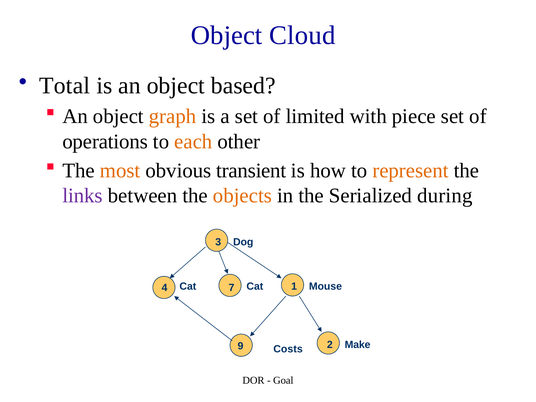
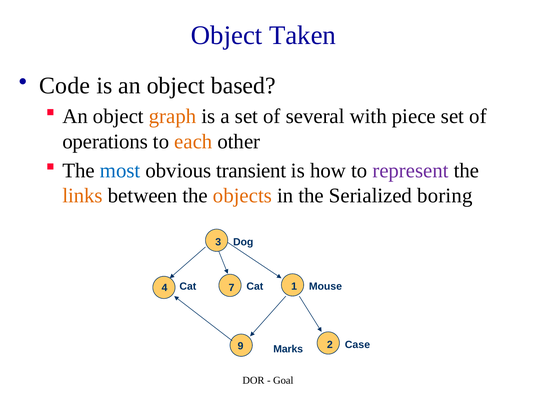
Cloud: Cloud -> Taken (302, 35)
Total: Total -> Code (65, 86)
limited: limited -> several (315, 116)
most colour: orange -> blue (120, 171)
represent colour: orange -> purple (411, 171)
links colour: purple -> orange (83, 196)
during: during -> boring (445, 196)
Make: Make -> Case (357, 345)
Costs: Costs -> Marks (288, 349)
